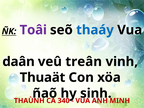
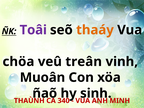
thaáy colour: blue -> orange (95, 30)
daân: daân -> chöa (18, 62)
Thuaät: Thuaät -> Muoân (42, 77)
